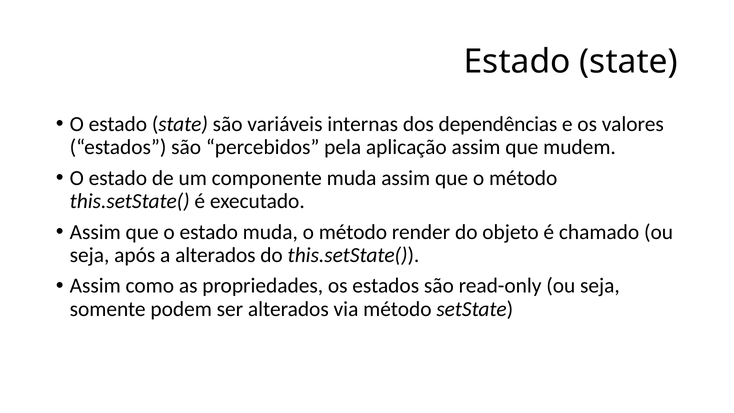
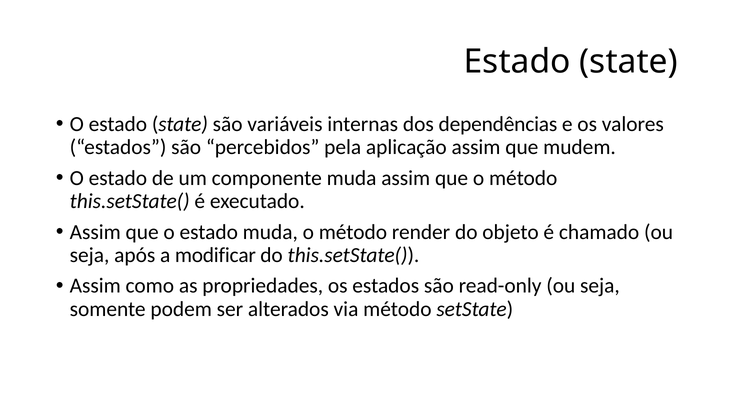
a alterados: alterados -> modificar (215, 255)
